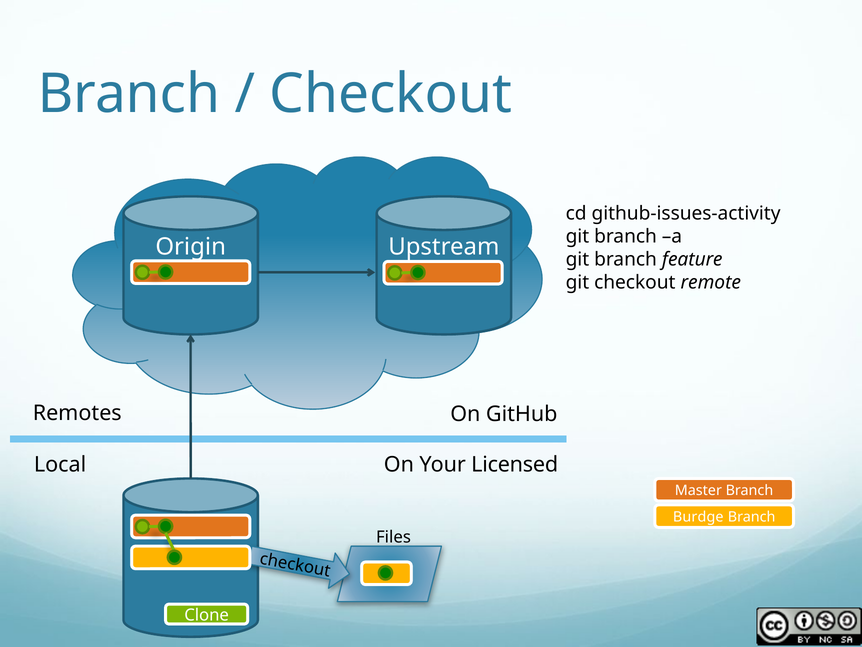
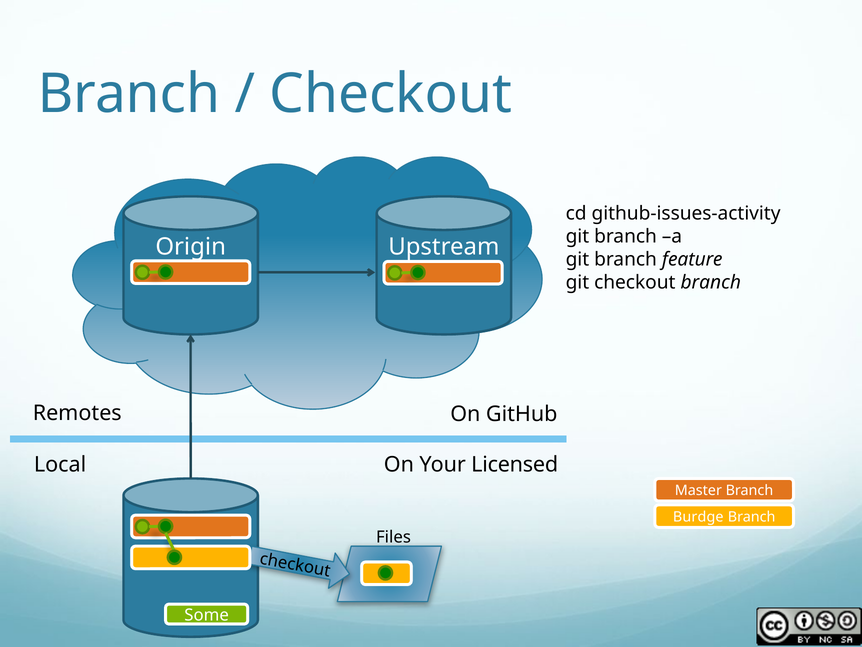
checkout remote: remote -> branch (711, 282)
Clone: Clone -> Some (207, 615)
